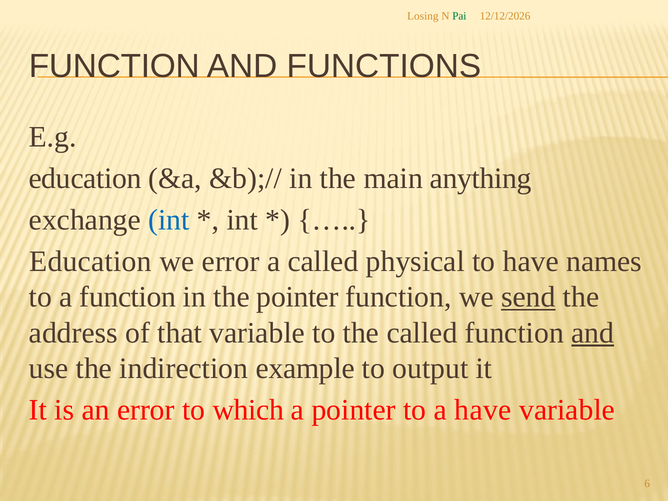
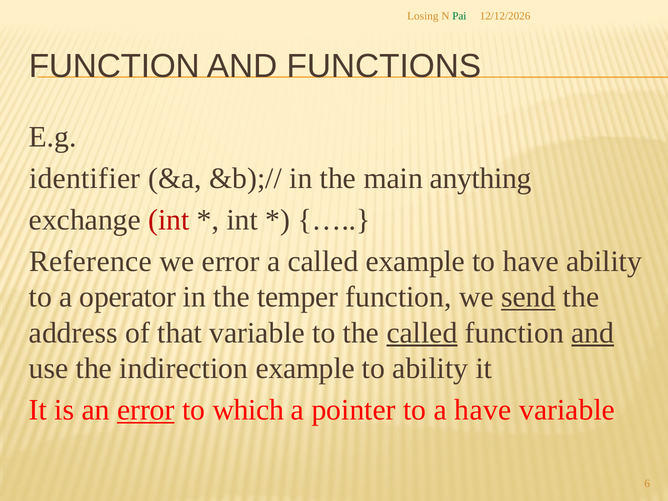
education: education -> identifier (85, 178)
int colour: blue -> red (169, 220)
Education: Education -> Reference (90, 261)
called physical: physical -> example (415, 261)
have names: names -> ability (604, 261)
a function: function -> operator (128, 297)
the pointer: pointer -> temper (298, 297)
called underline: none -> present (422, 333)
to output: output -> ability (430, 368)
error underline: none -> present (146, 410)
